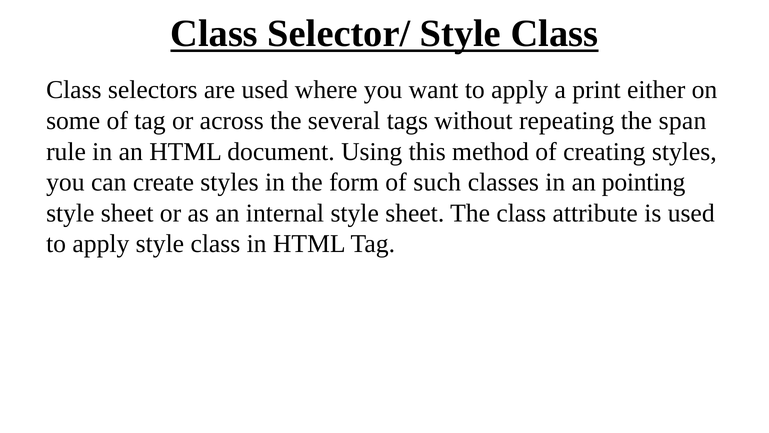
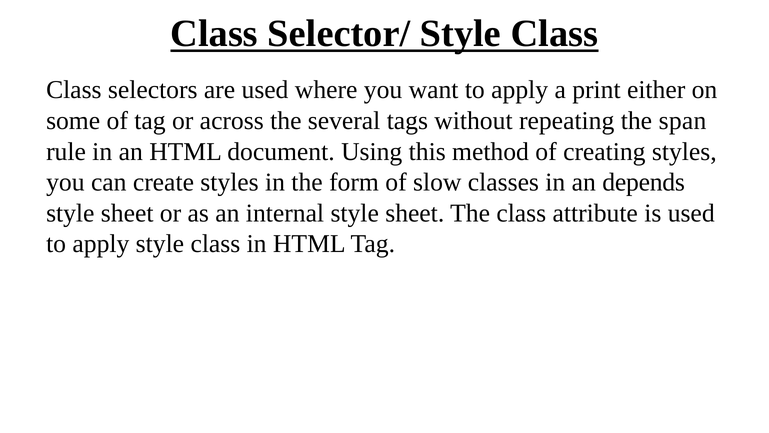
such: such -> slow (437, 182)
pointing: pointing -> depends (644, 182)
